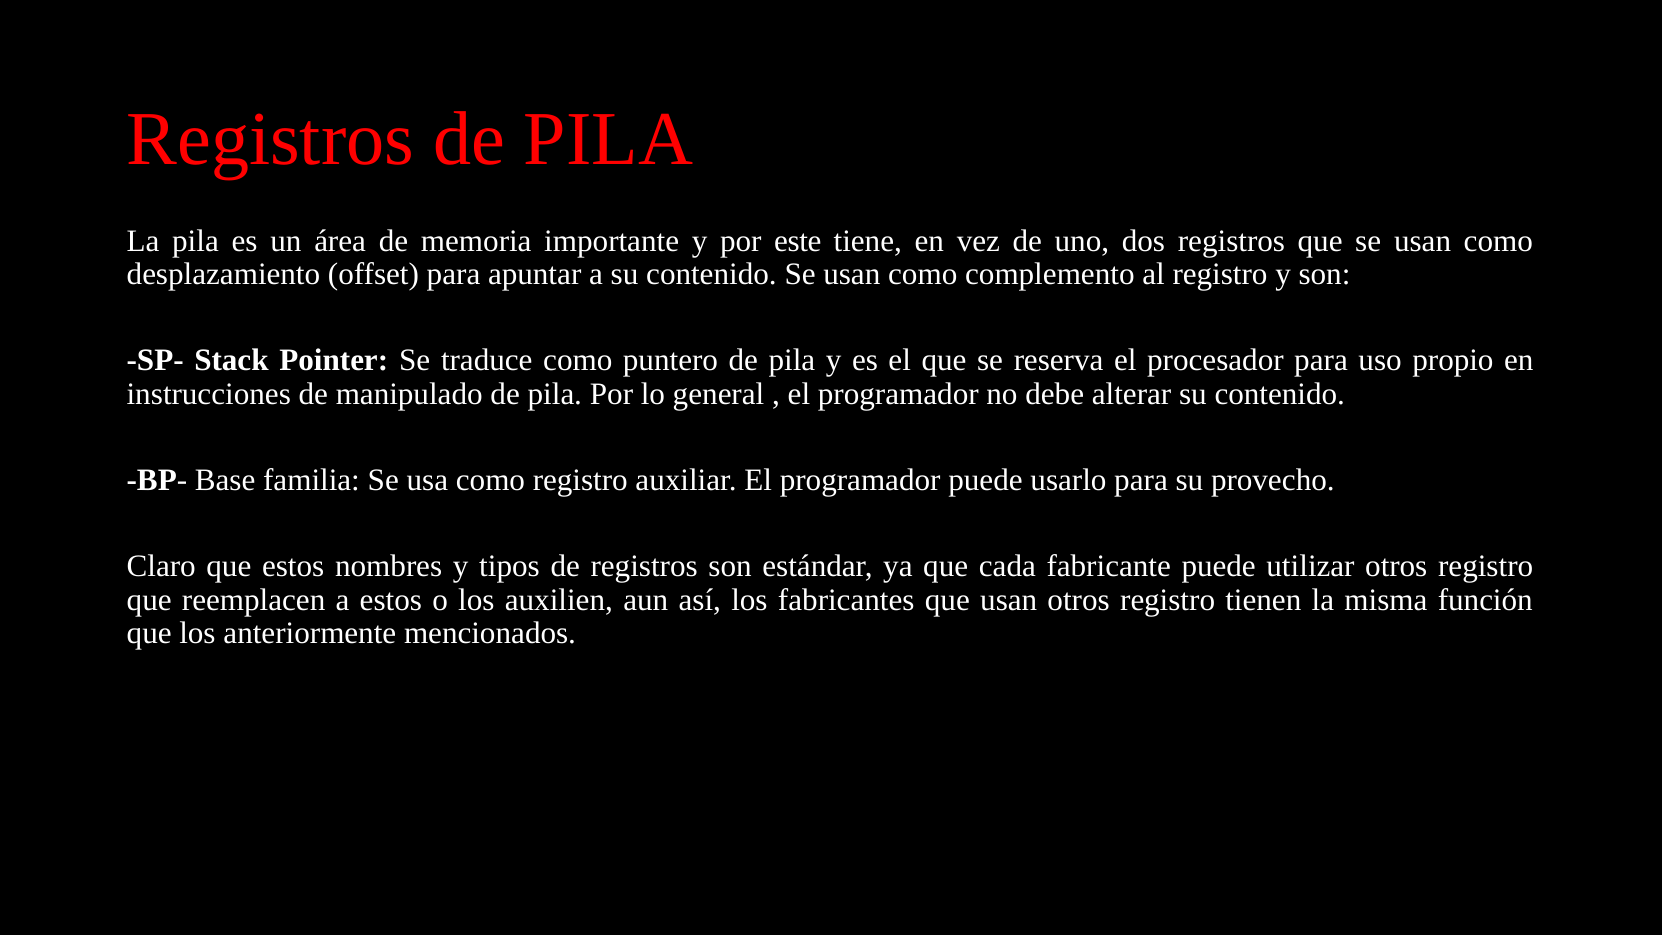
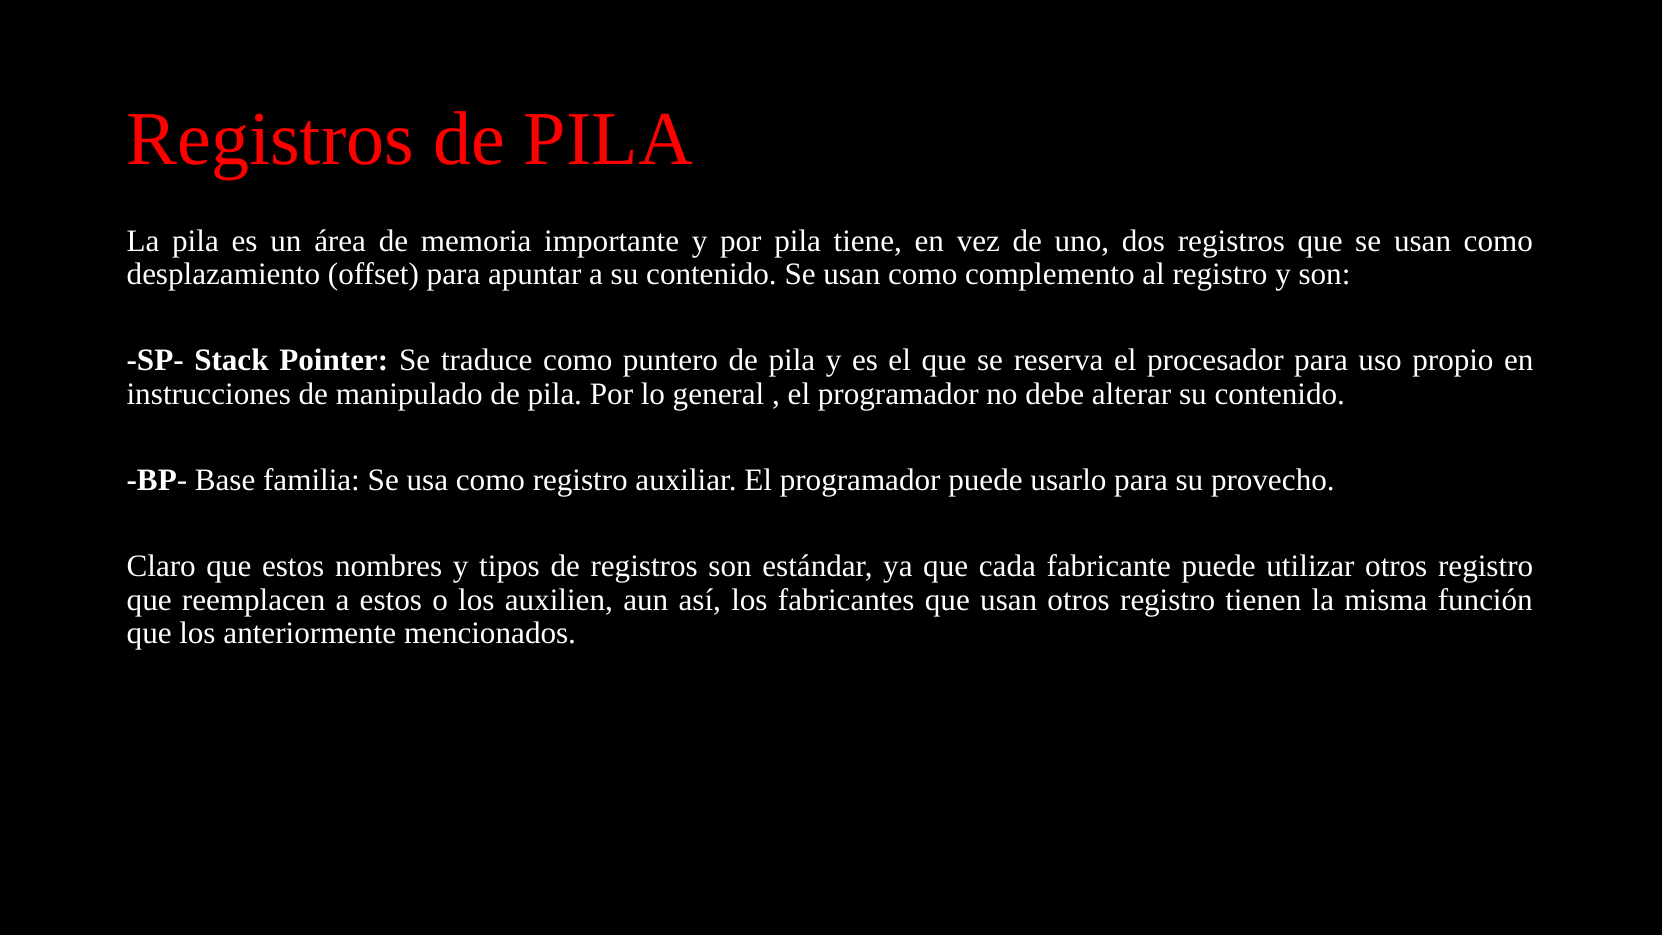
por este: este -> pila (798, 241)
